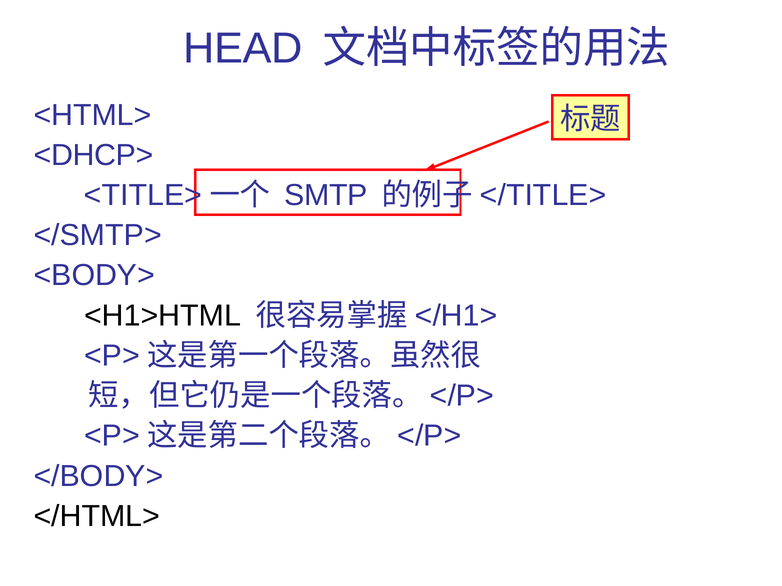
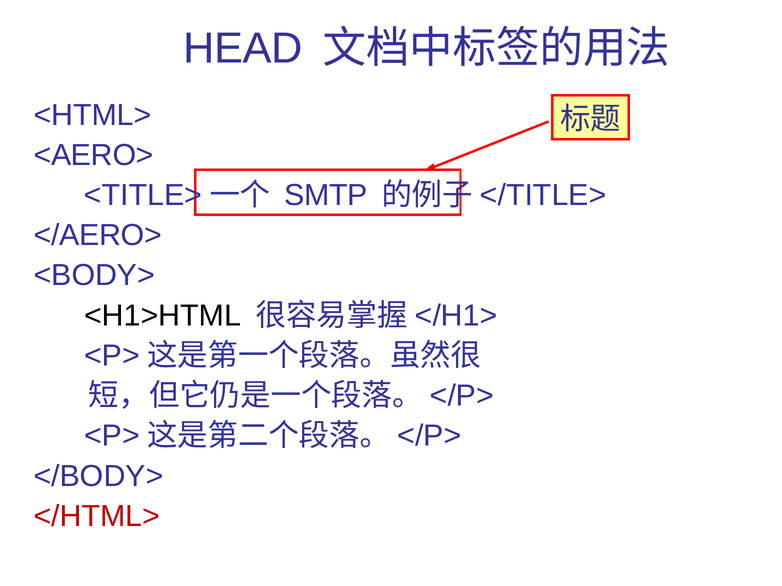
<DHCP>: <DHCP> -> <AERO> (94, 155)
</SMTP>: </SMTP> -> </AERO> (98, 236)
</HTML> colour: black -> red (97, 517)
